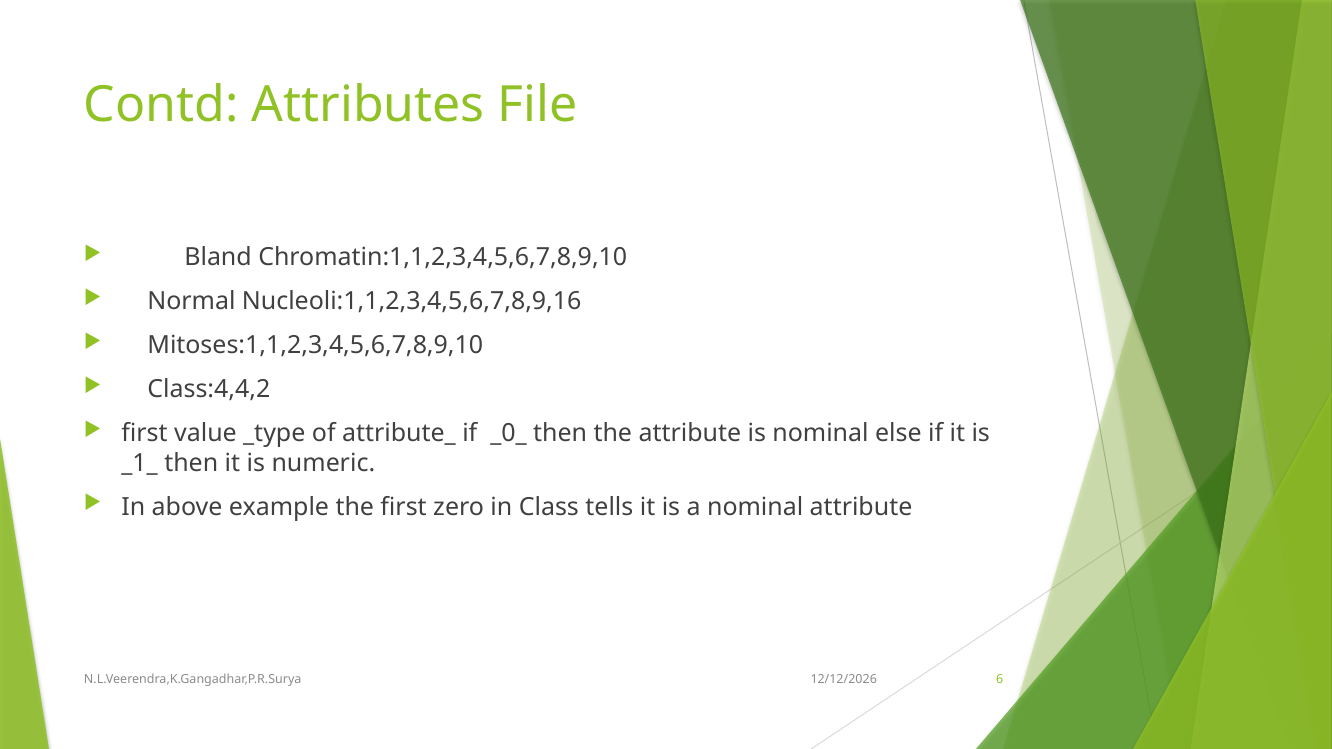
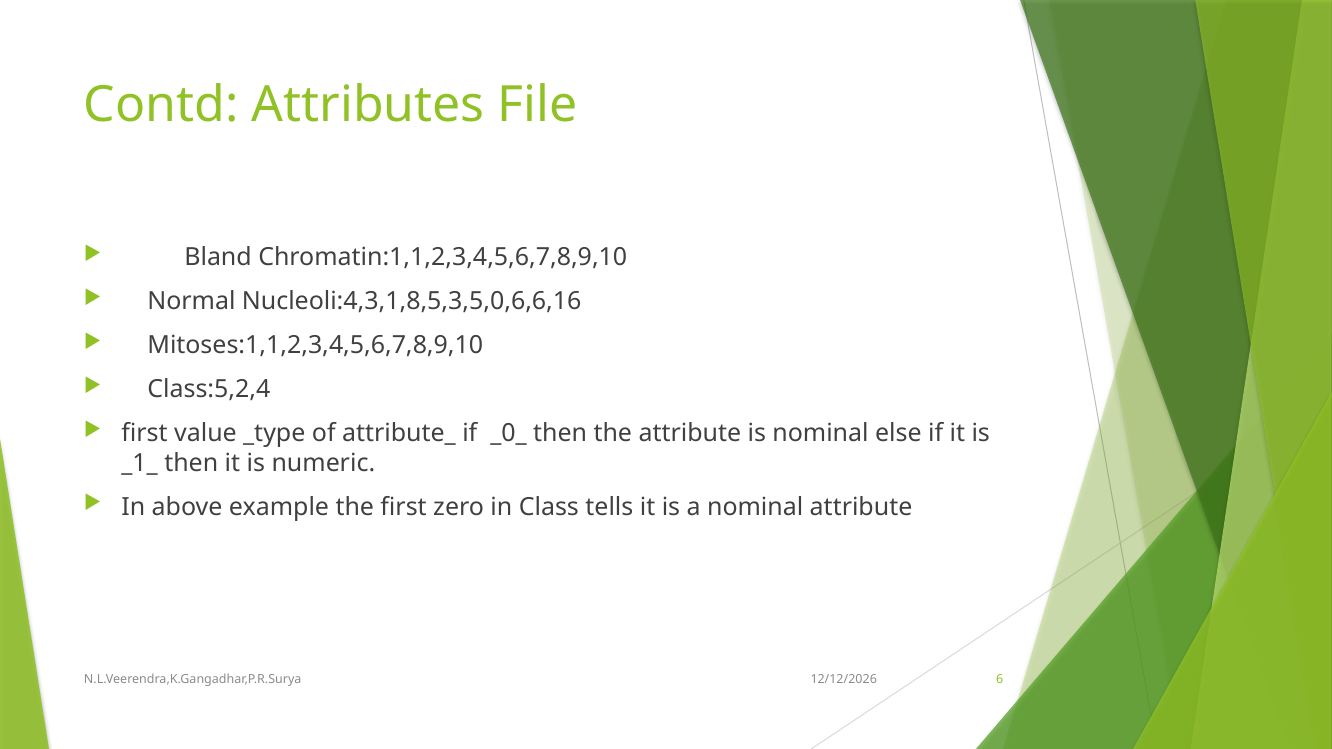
Nucleoli:1,1,2,3,4,5,6,7,8,9,16: Nucleoli:1,1,2,3,4,5,6,7,8,9,16 -> Nucleoli:4,3,1,8,5,3,5,0,6,6,16 (412, 302)
Class:4,4,2: Class:4,4,2 -> Class:5,2,4 (209, 389)
